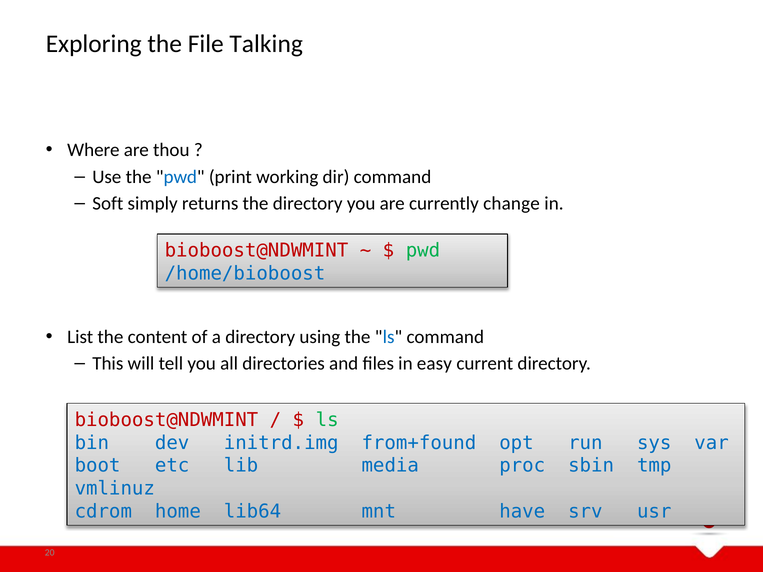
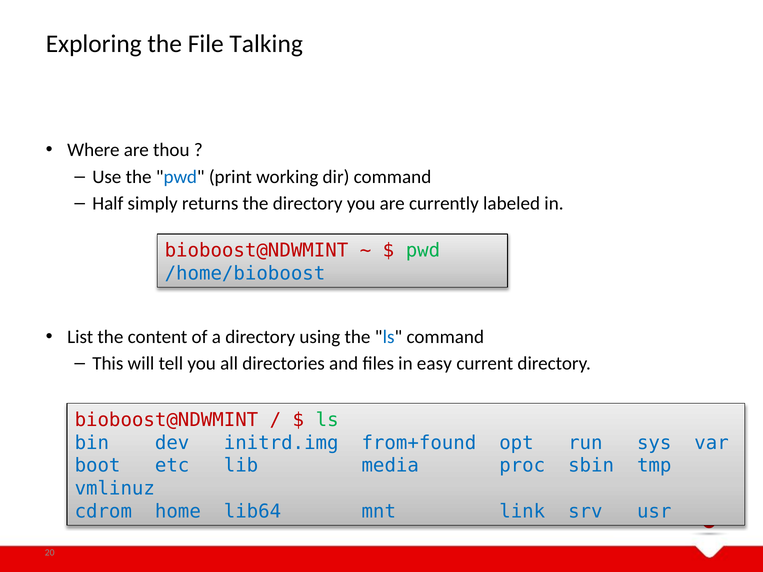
Soft: Soft -> Half (108, 204)
change: change -> labeled (512, 204)
have: have -> link (522, 512)
